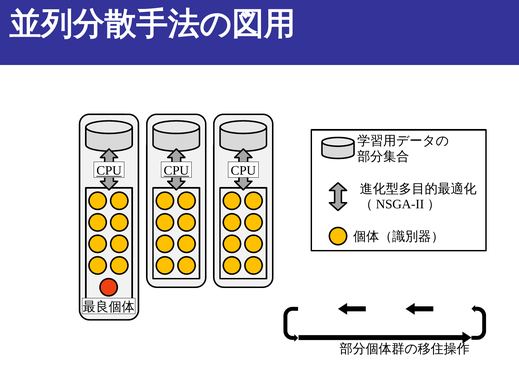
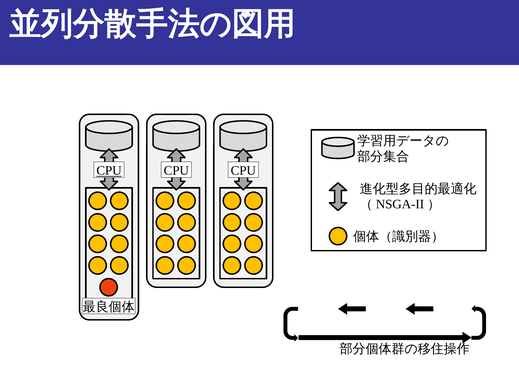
CPU underline: present -> none (176, 171)
